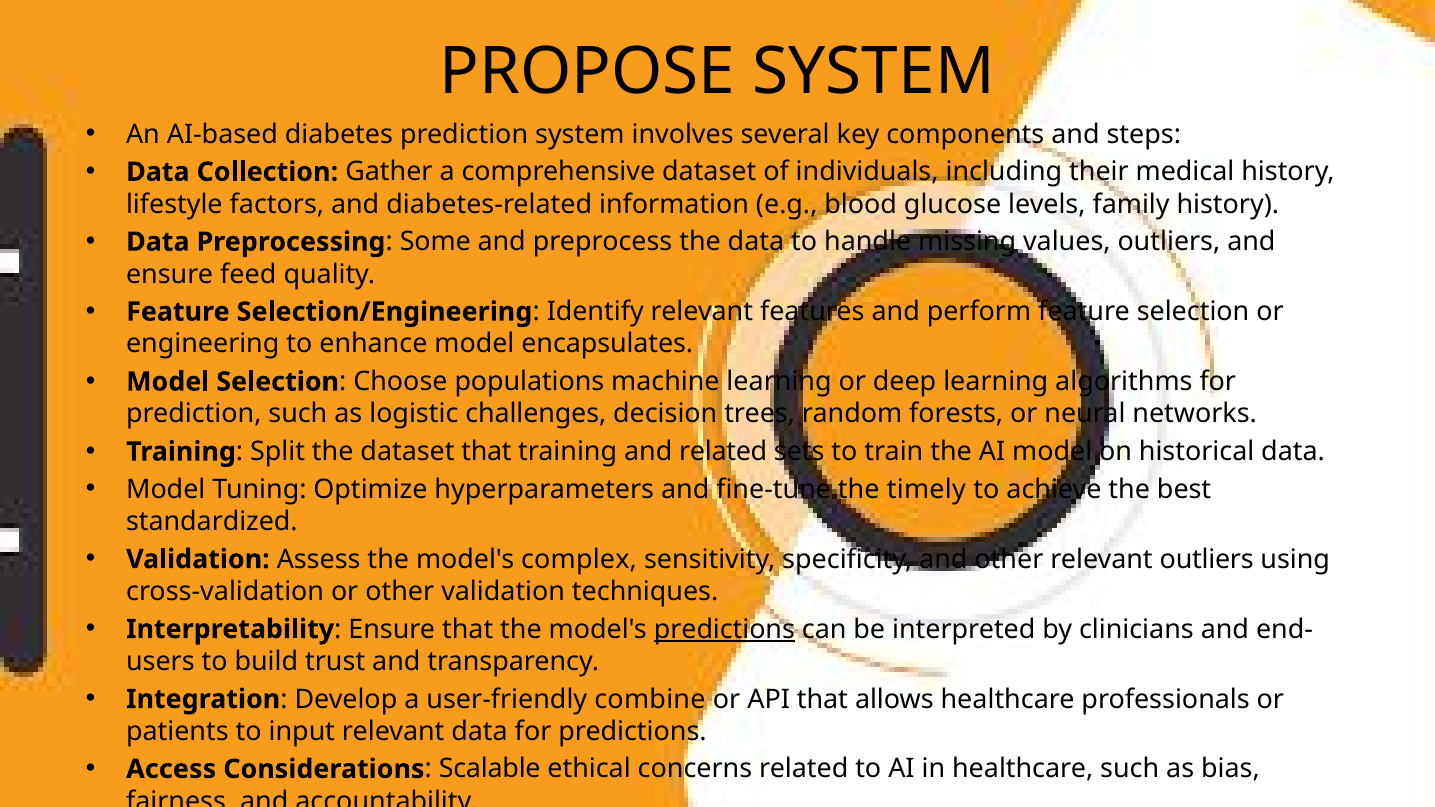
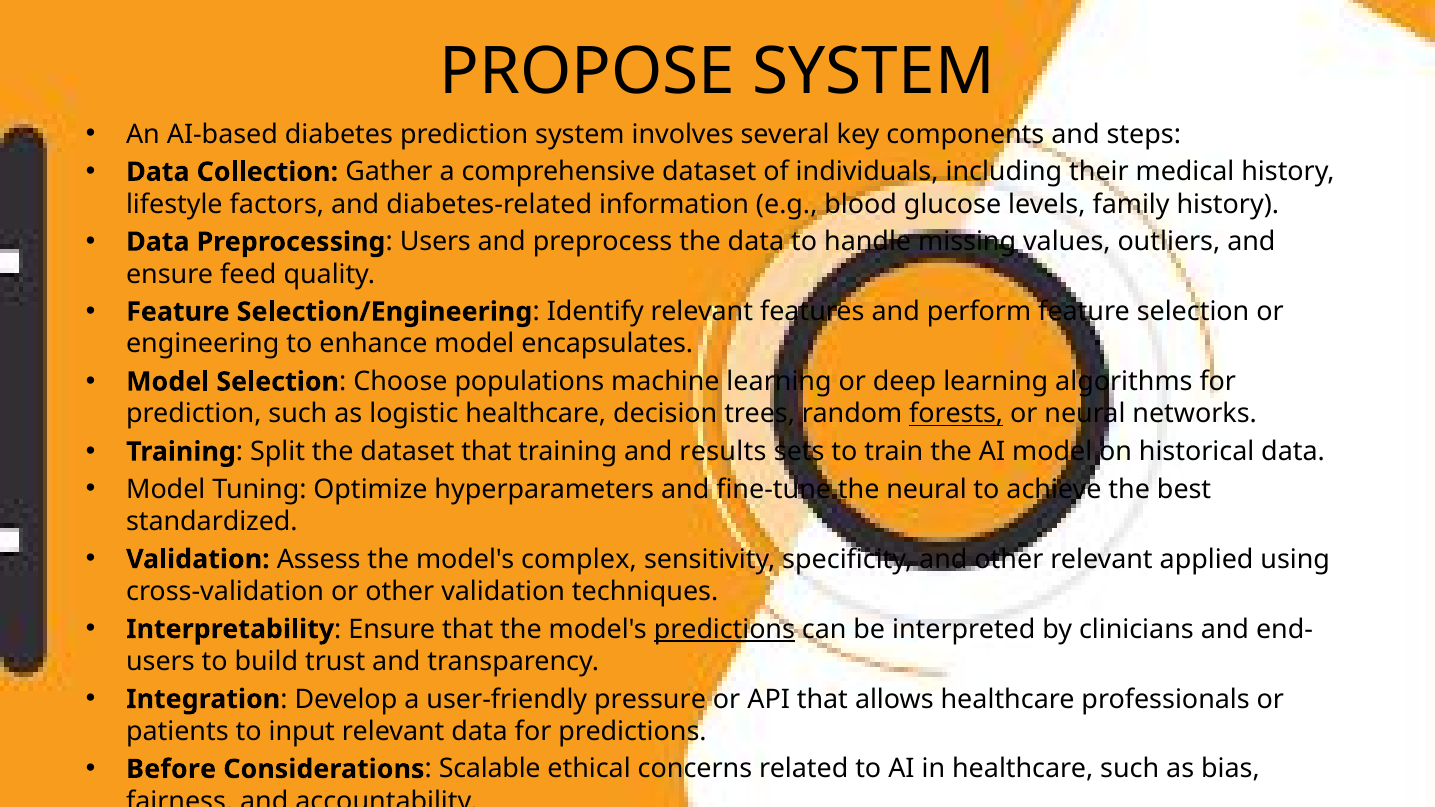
Some: Some -> Users (435, 242)
logistic challenges: challenges -> healthcare (536, 414)
forests underline: none -> present (956, 414)
and related: related -> results (723, 452)
the timely: timely -> neural (927, 489)
relevant outliers: outliers -> applied (1207, 559)
combine: combine -> pressure (650, 699)
Access: Access -> Before (171, 769)
